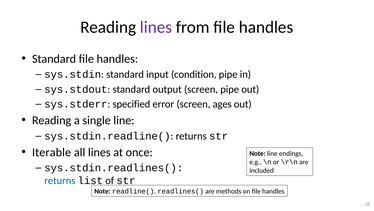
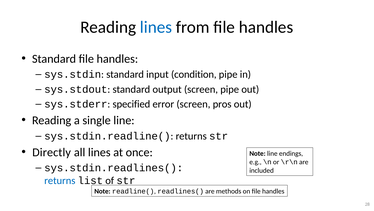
lines colour: purple -> blue (156, 27)
ages: ages -> pros (222, 104)
Iterable: Iterable -> Directly (52, 152)
